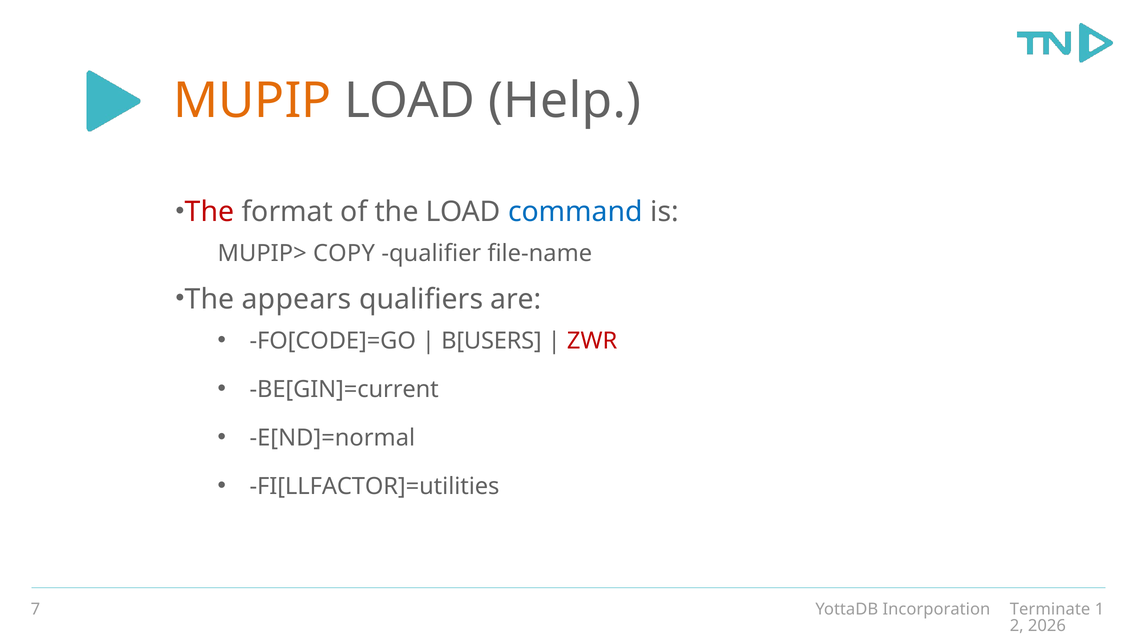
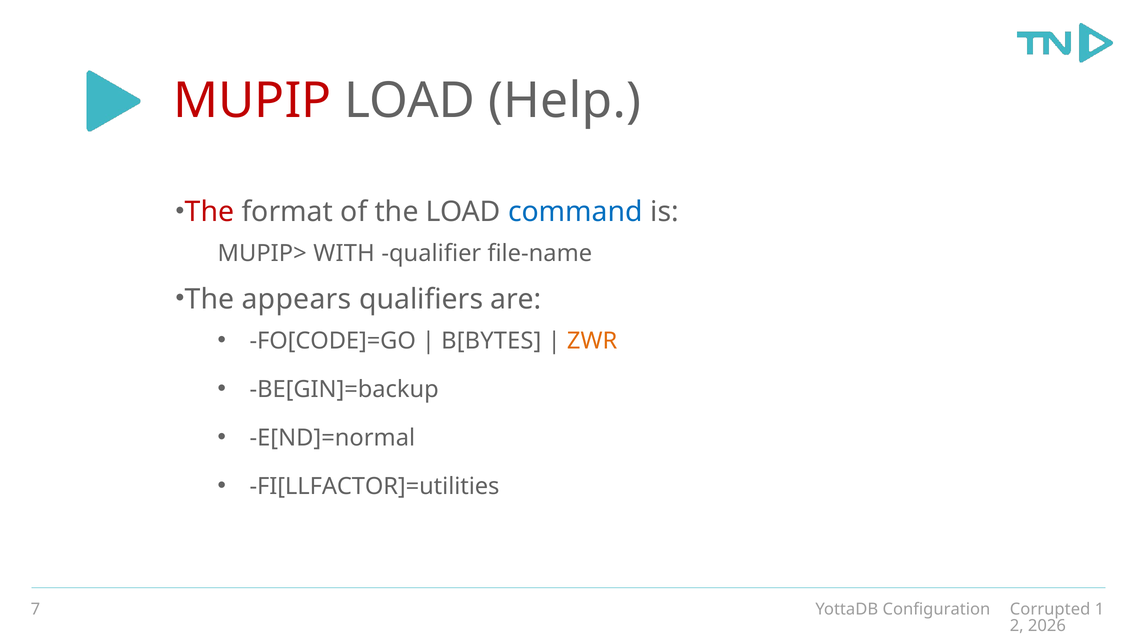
MUPIP colour: orange -> red (252, 101)
COPY: COPY -> WITH (344, 254)
B[USERS: B[USERS -> B[BYTES (491, 341)
ZWR colour: red -> orange (592, 341)
BE[GIN]=current: BE[GIN]=current -> BE[GIN]=backup (344, 389)
Incorporation: Incorporation -> Configuration (936, 609)
Terminate: Terminate -> Corrupted (1050, 609)
